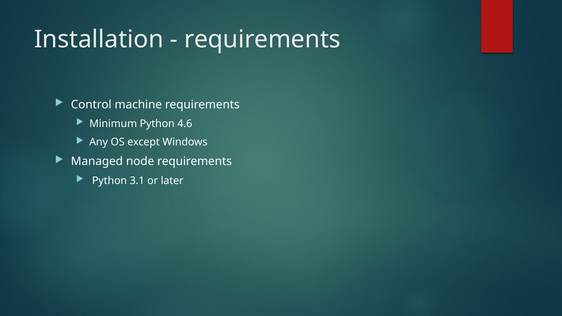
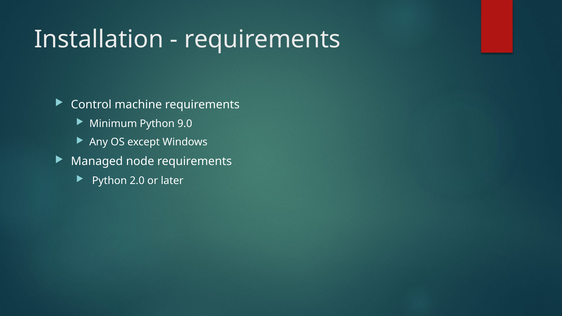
4.6: 4.6 -> 9.0 (185, 124)
3.1: 3.1 -> 2.0 (137, 181)
